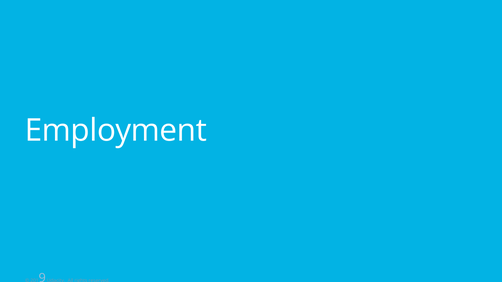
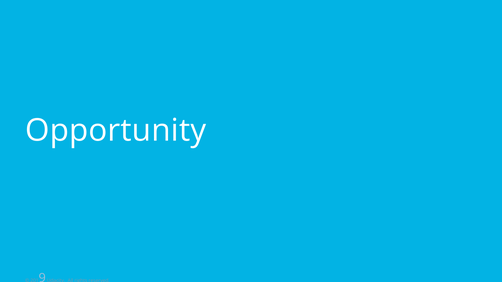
Employment: Employment -> Opportunity (116, 131)
